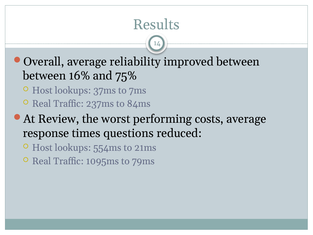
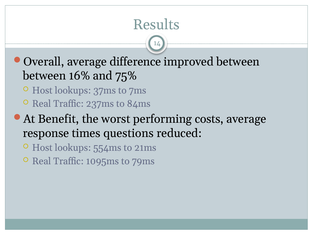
reliability: reliability -> difference (135, 62)
Review: Review -> Benefit (59, 119)
